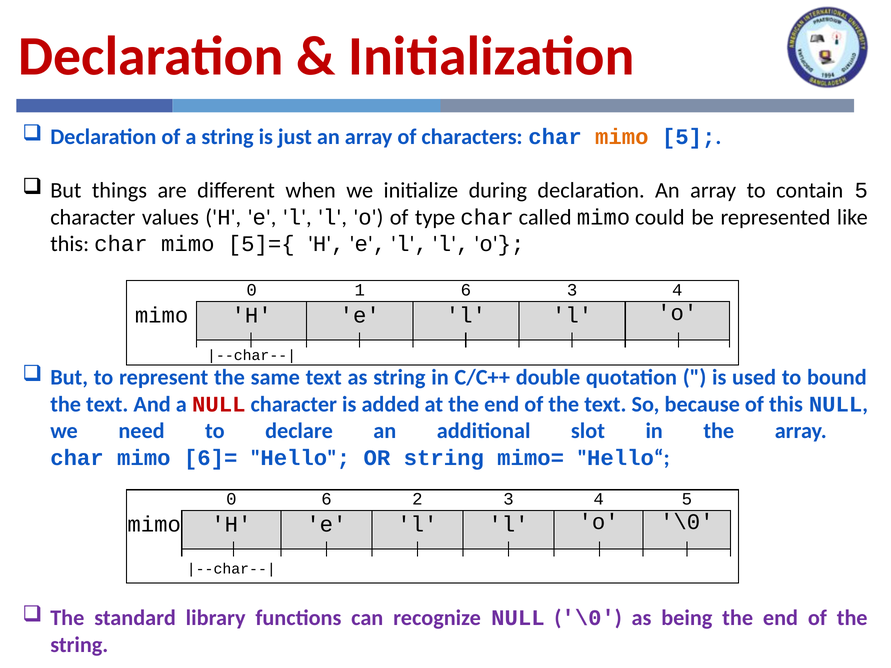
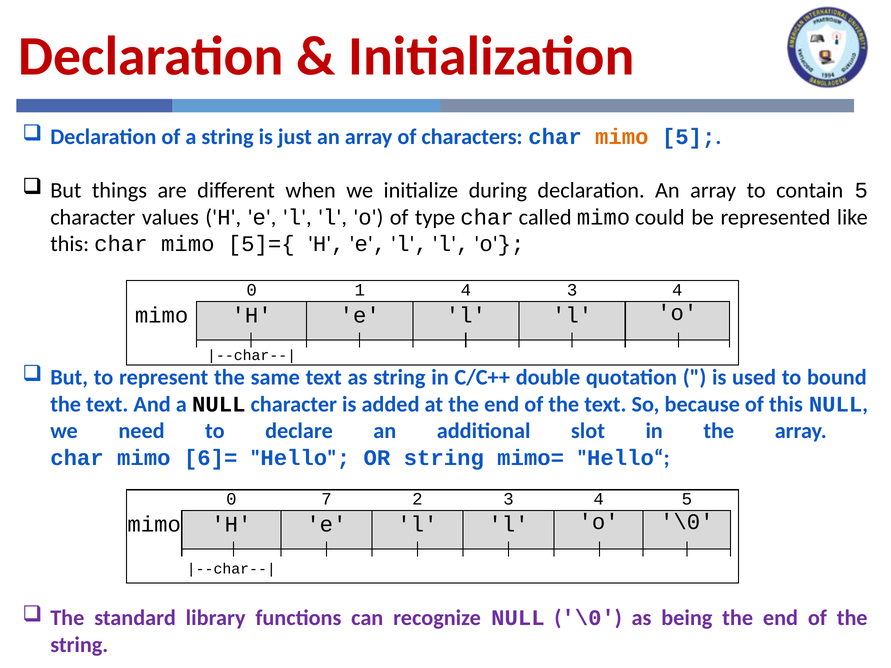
1 6: 6 -> 4 (466, 290)
NULL colour: red -> black (219, 404)
0 6: 6 -> 7 (326, 499)
